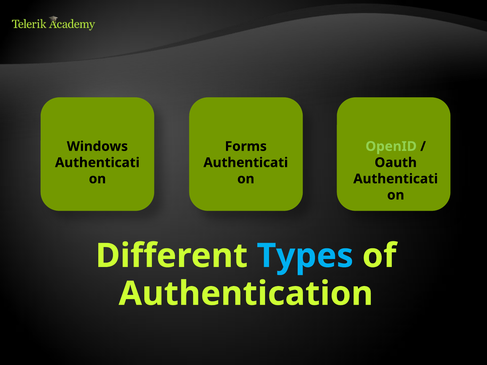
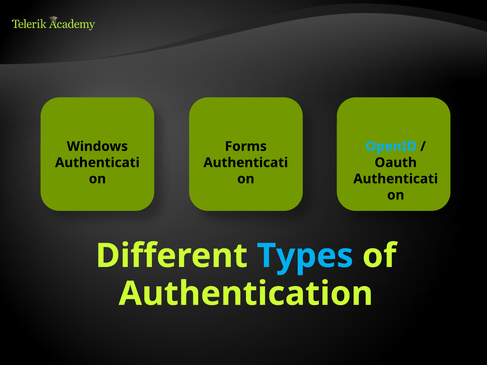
OpenID colour: light green -> light blue (391, 146)
